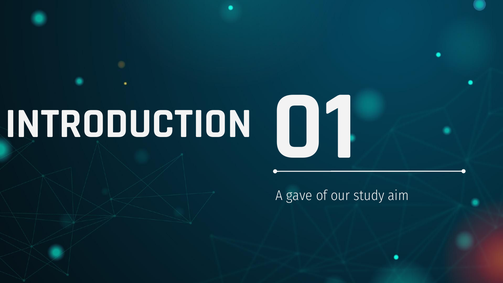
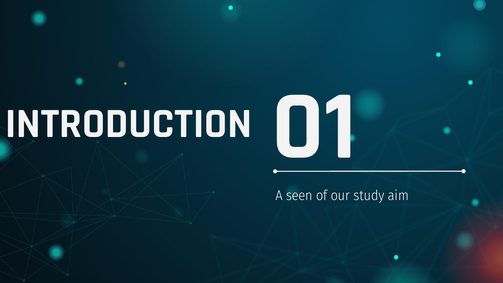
gave: gave -> seen (299, 195)
